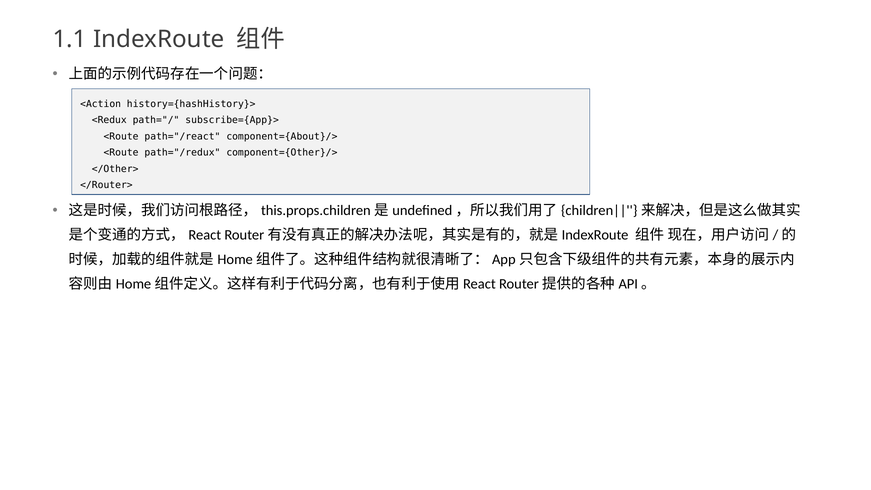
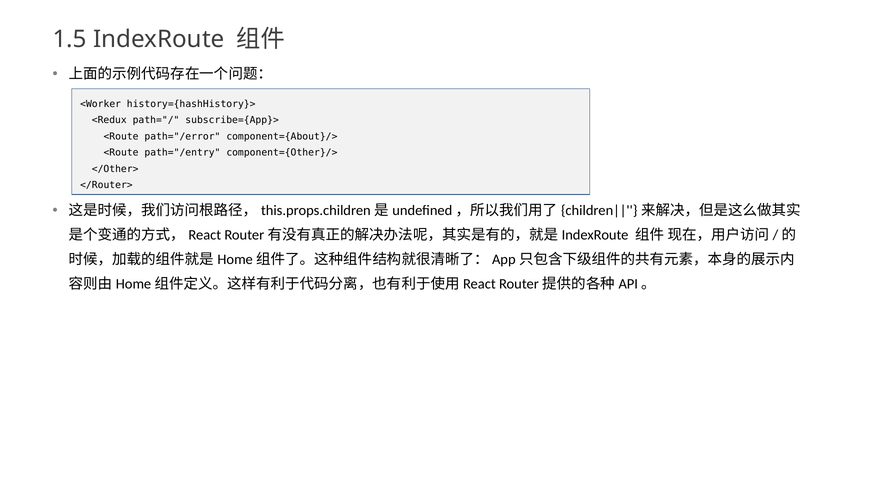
1.1: 1.1 -> 1.5 (70, 39)
<Action: <Action -> <Worker (101, 104)
path="/react: path="/react -> path="/error (182, 136)
path="/redux: path="/redux -> path="/entry (182, 153)
